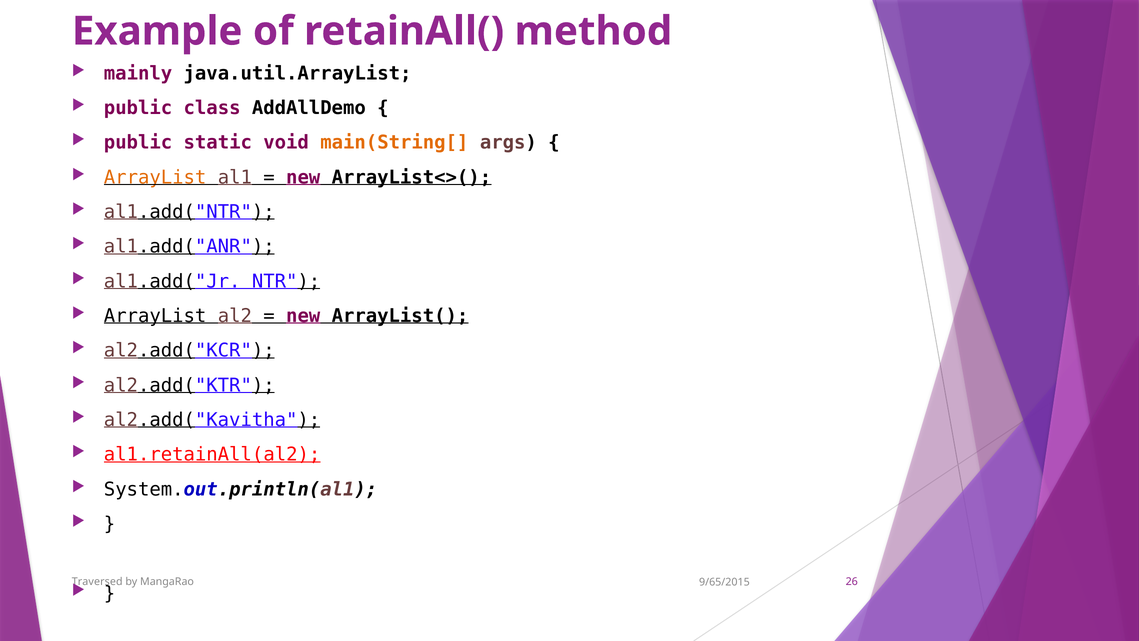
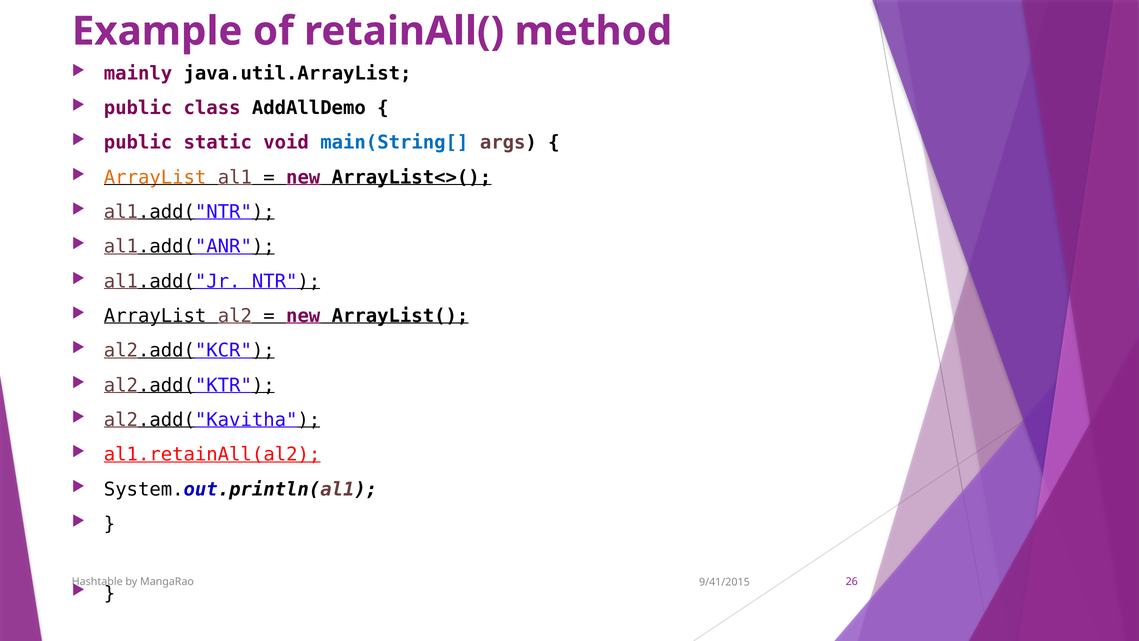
main(String[ colour: orange -> blue (394, 143)
Traversed: Traversed -> Hashtable (97, 581)
9/65/2015: 9/65/2015 -> 9/41/2015 (724, 582)
